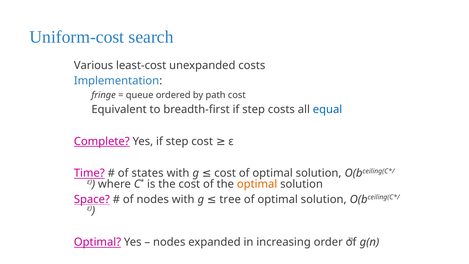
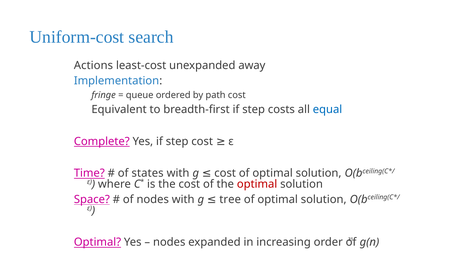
Various: Various -> Actions (93, 65)
unexpanded costs: costs -> away (252, 65)
optimal colour: orange -> red (257, 184)
